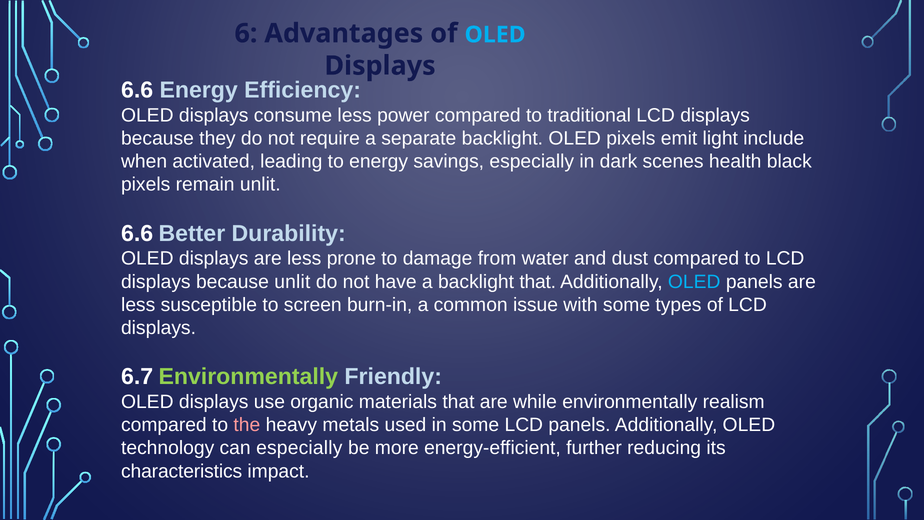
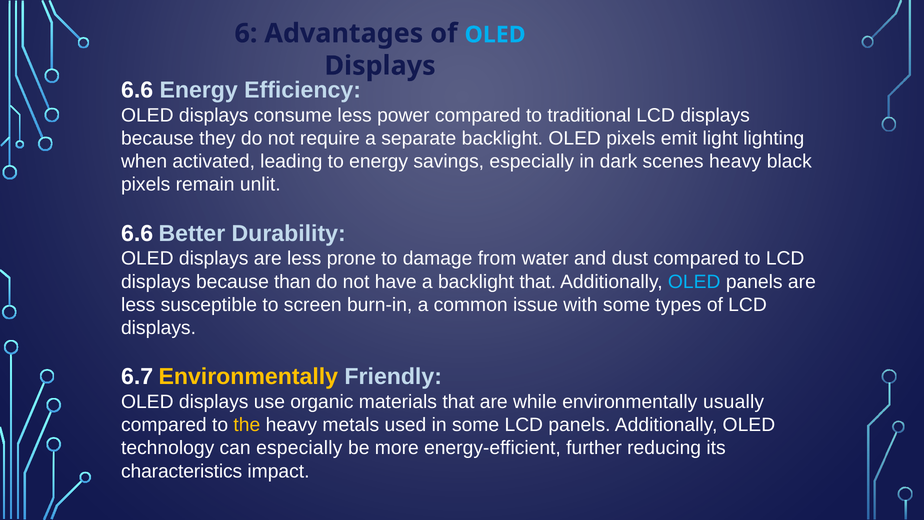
include: include -> lighting (774, 138)
scenes health: health -> heavy (735, 161)
because unlit: unlit -> than (292, 282)
Environmentally colour: light green -> yellow (248, 377)
realism: realism -> usually (734, 402)
the colour: pink -> yellow (247, 425)
